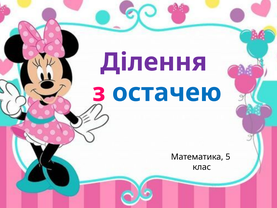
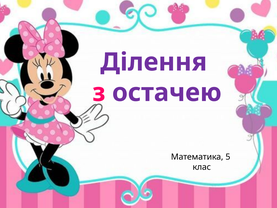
остачею colour: blue -> purple (167, 93)
